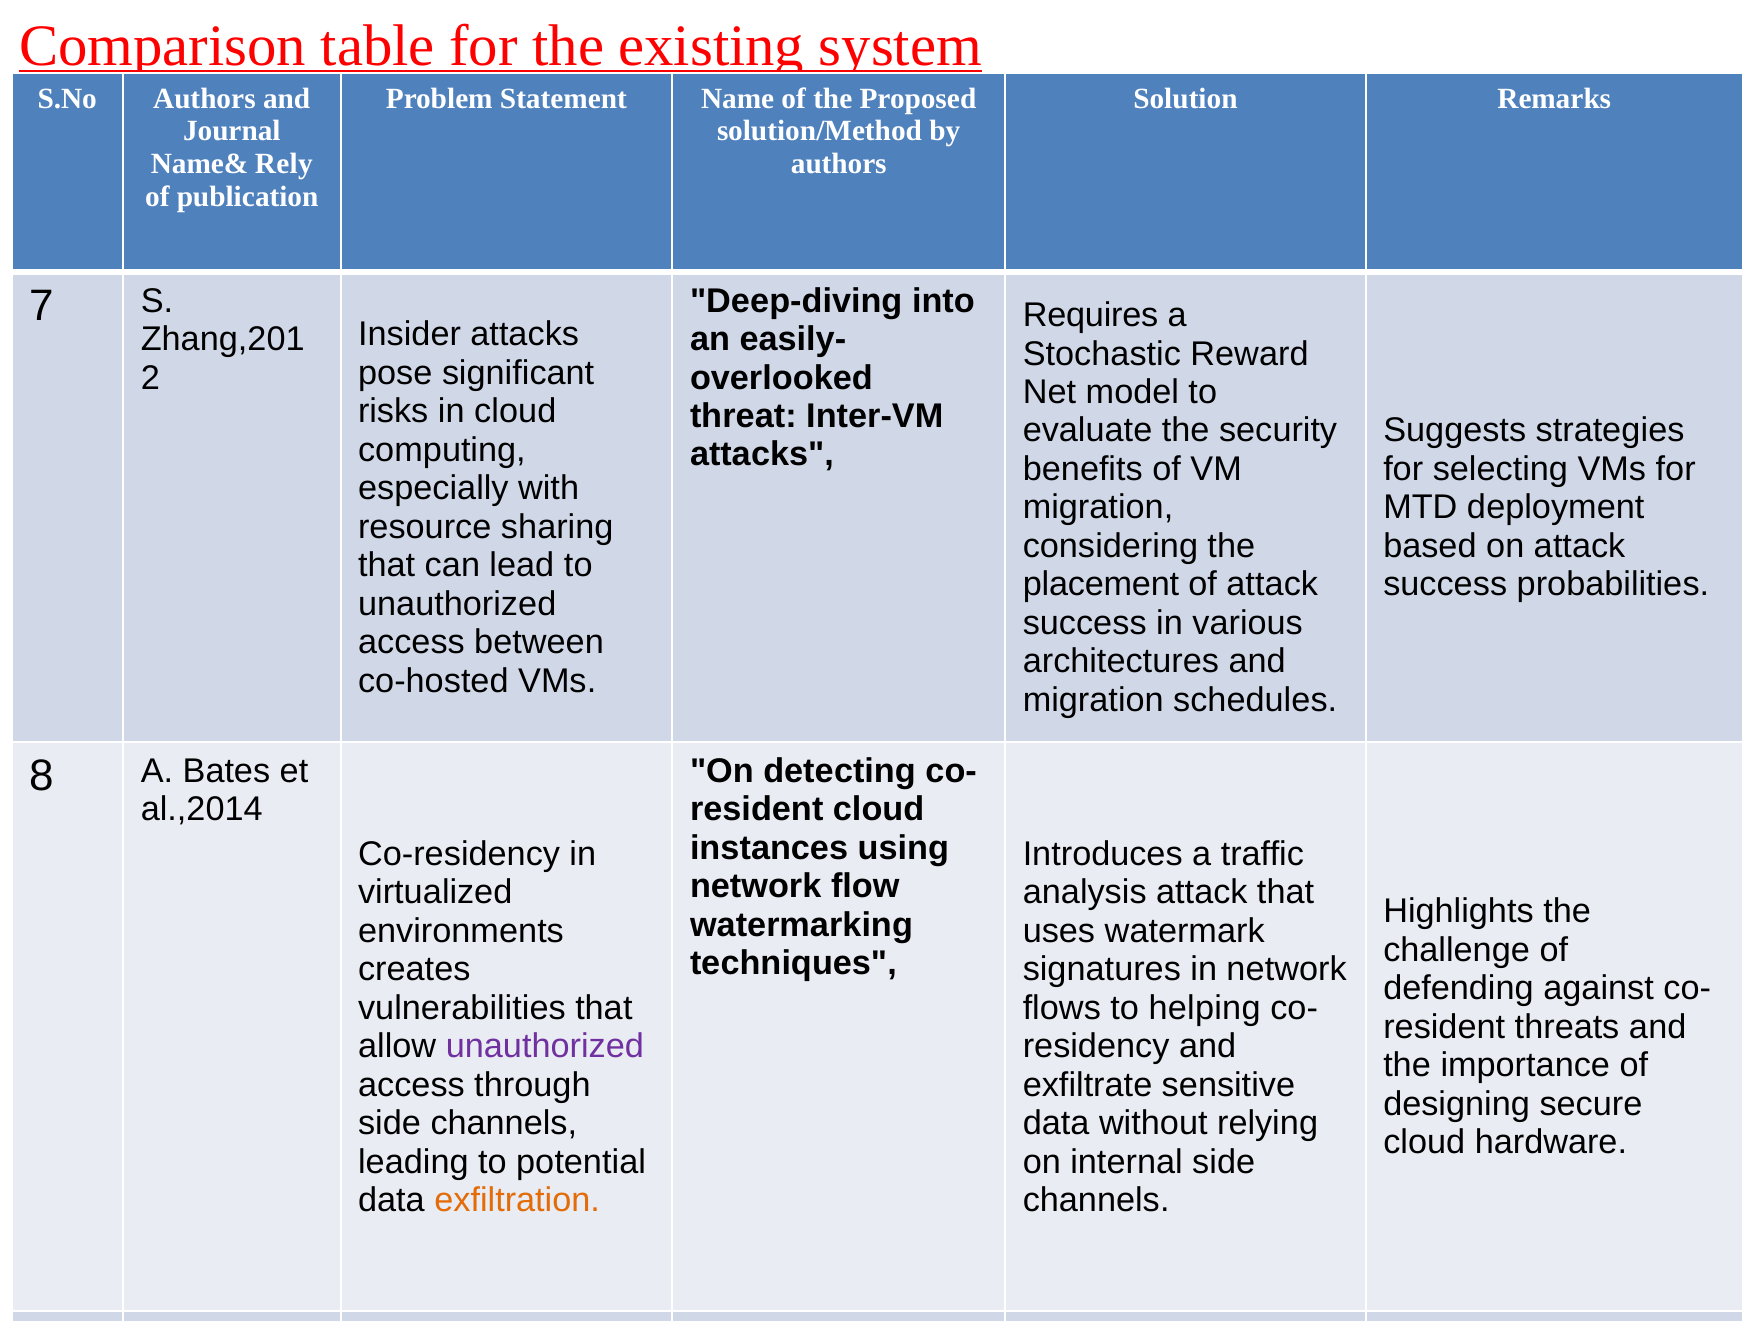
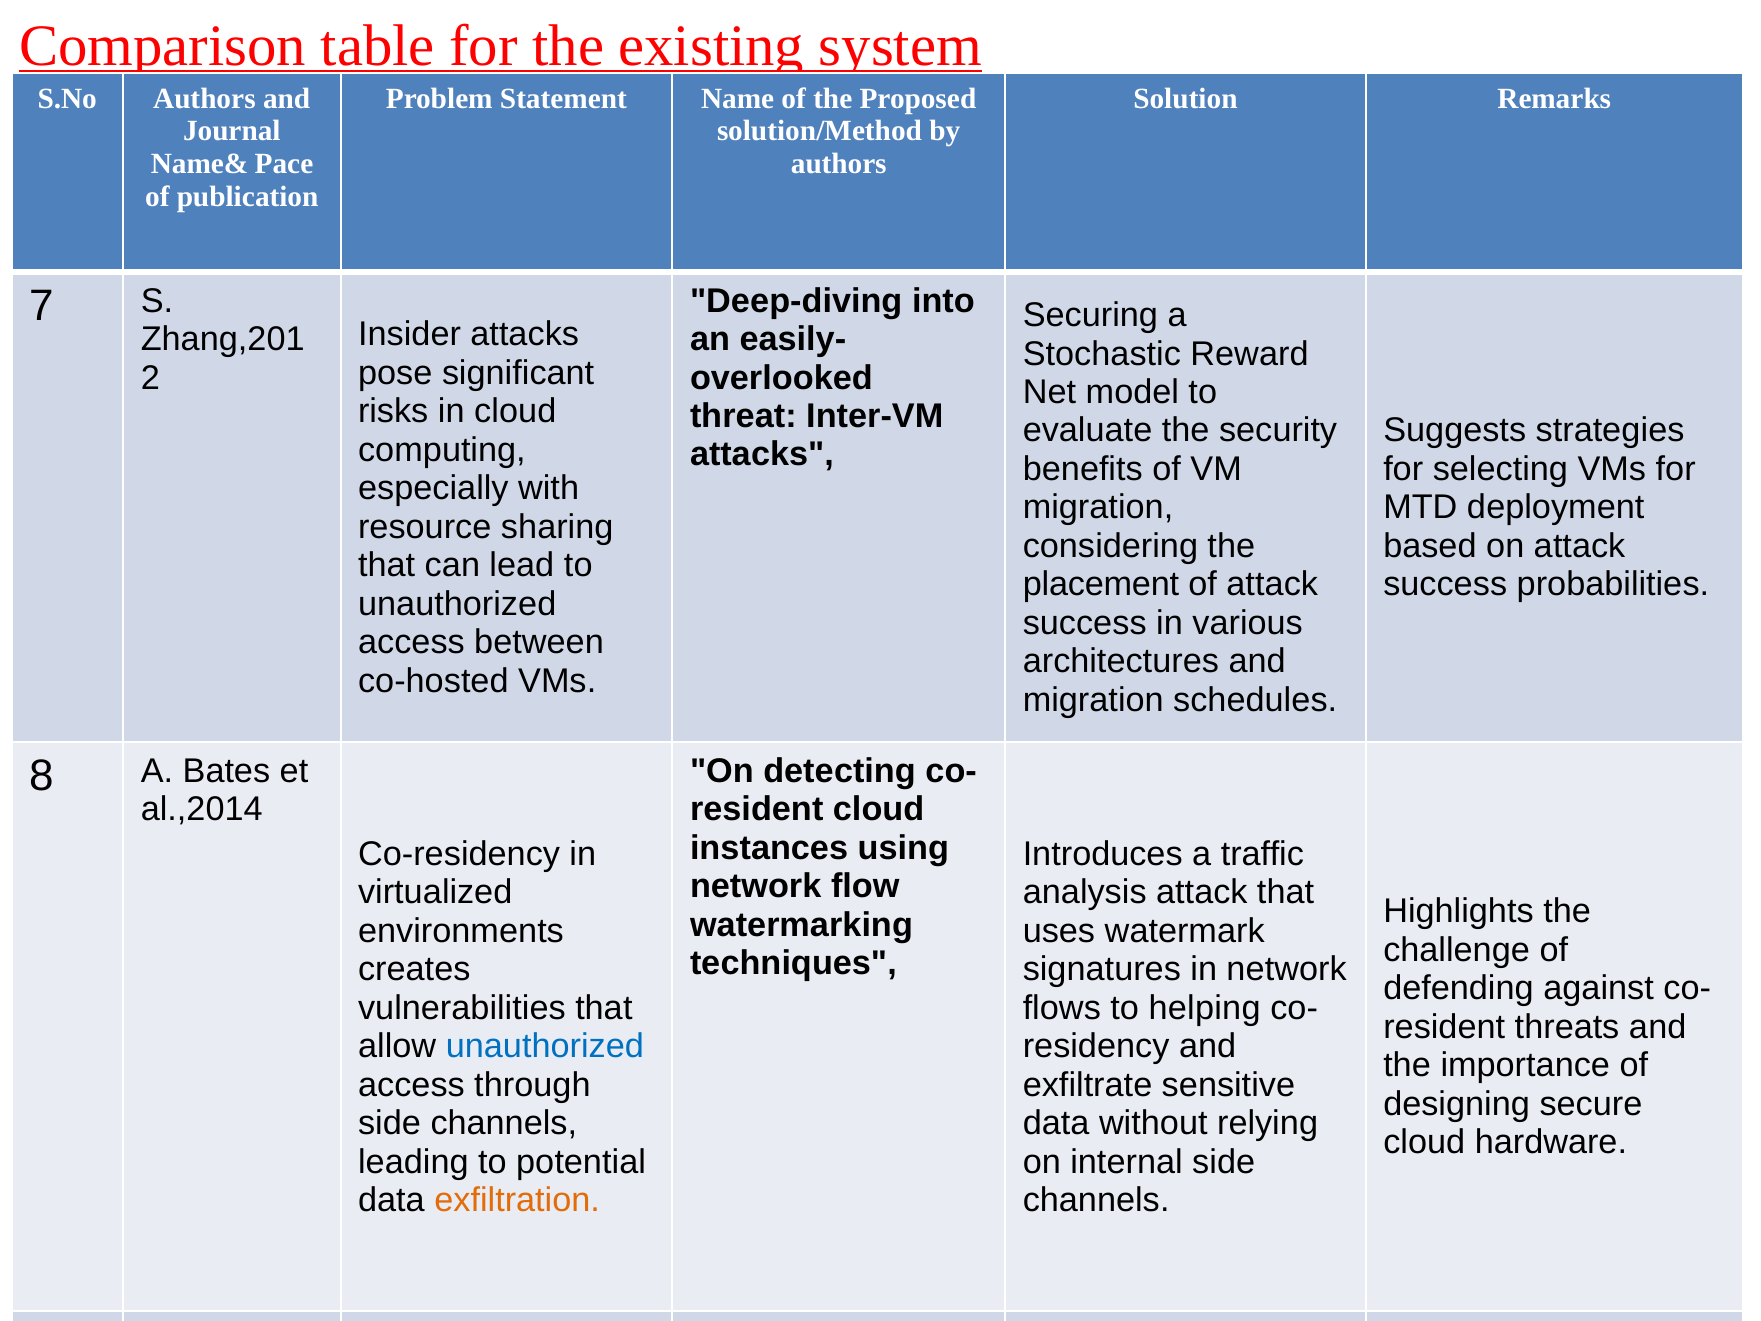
Rely: Rely -> Pace (284, 164)
Requires: Requires -> Securing (1090, 315)
unauthorized colour: purple -> blue (545, 1046)
